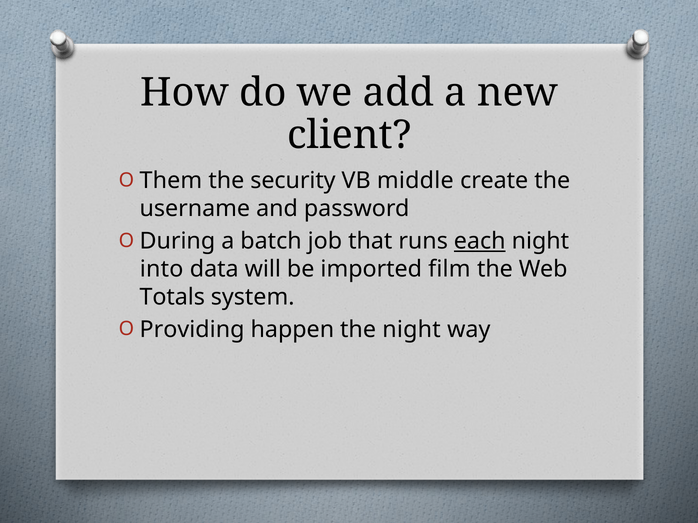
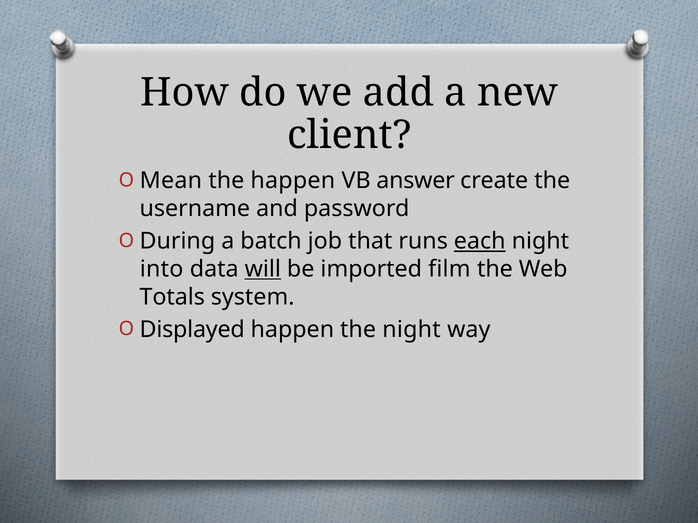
Them: Them -> Mean (171, 181)
the security: security -> happen (293, 181)
middle: middle -> answer (416, 181)
will underline: none -> present (263, 269)
Providing: Providing -> Displayed (192, 330)
